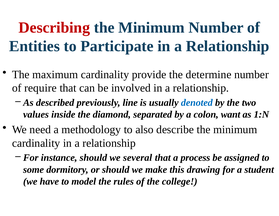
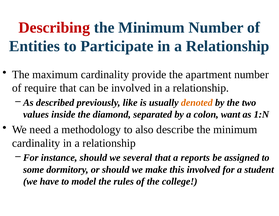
determine: determine -> apartment (209, 74)
line: line -> like (130, 102)
denoted colour: blue -> orange (197, 102)
process: process -> reports (195, 157)
this drawing: drawing -> involved (203, 169)
